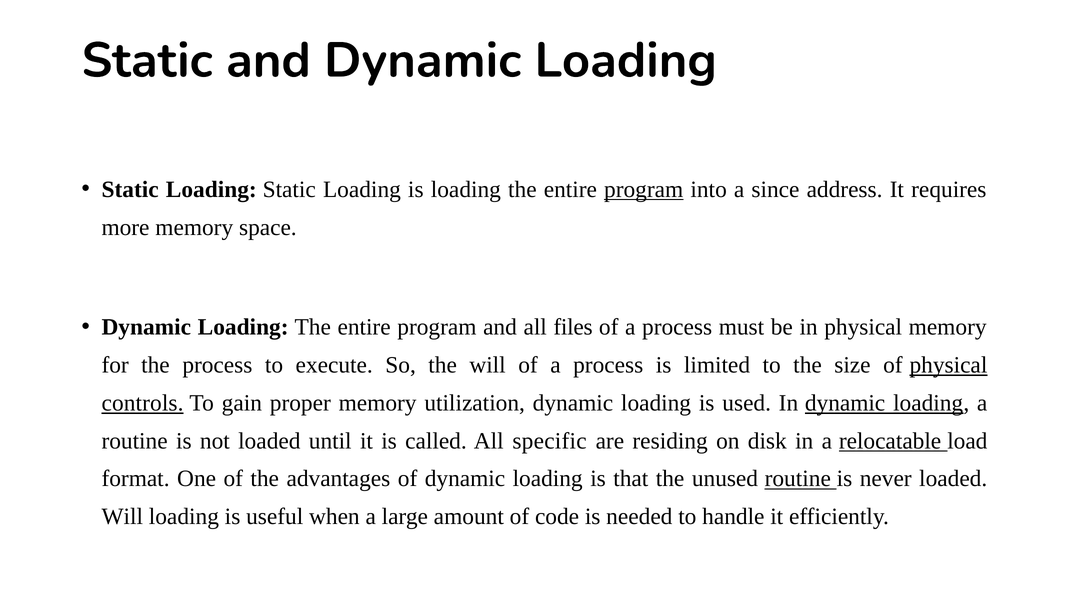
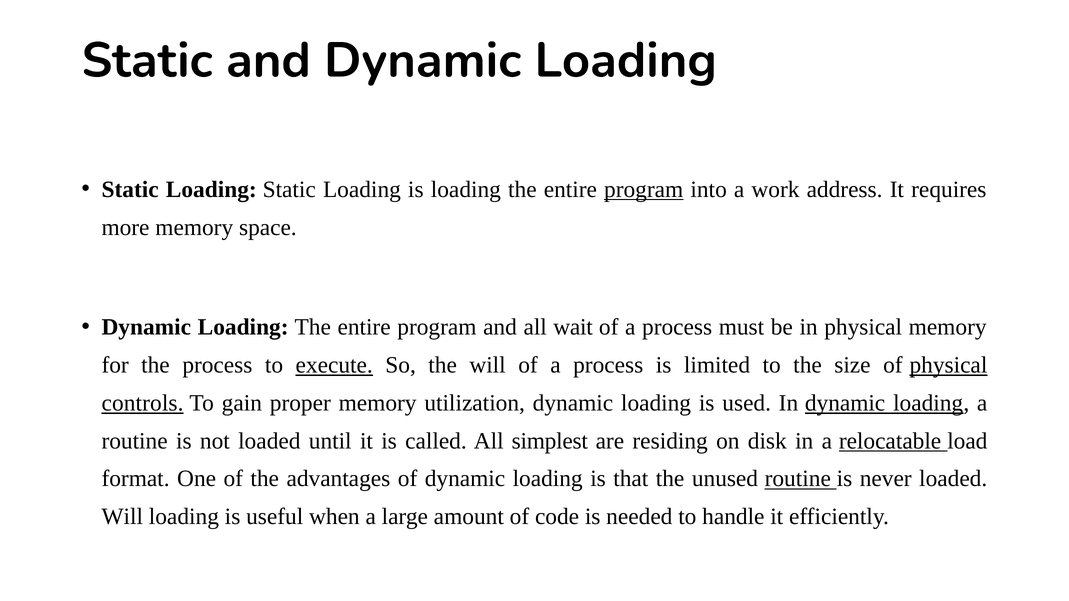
since: since -> work (775, 190)
files: files -> wait (573, 327)
execute underline: none -> present (334, 365)
specific: specific -> simplest (550, 441)
